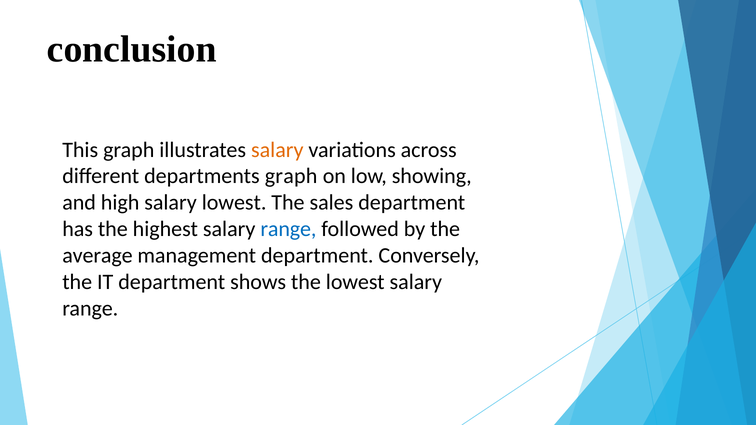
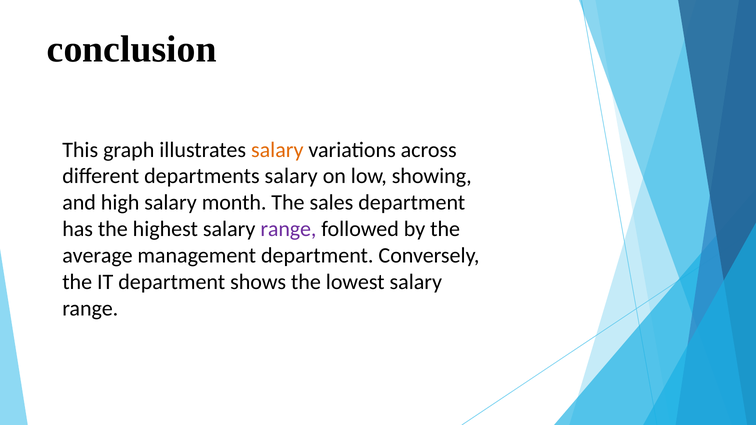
departments graph: graph -> salary (291, 176)
salary lowest: lowest -> month (234, 203)
range colour: blue -> purple (288, 229)
